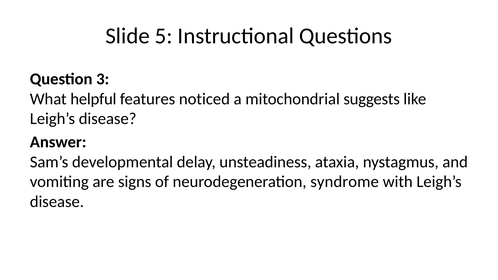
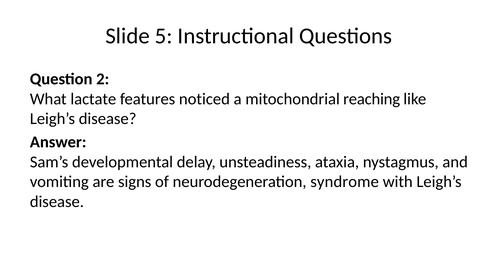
3: 3 -> 2 (103, 79)
helpful: helpful -> lactate (93, 99)
suggests: suggests -> reaching (372, 99)
